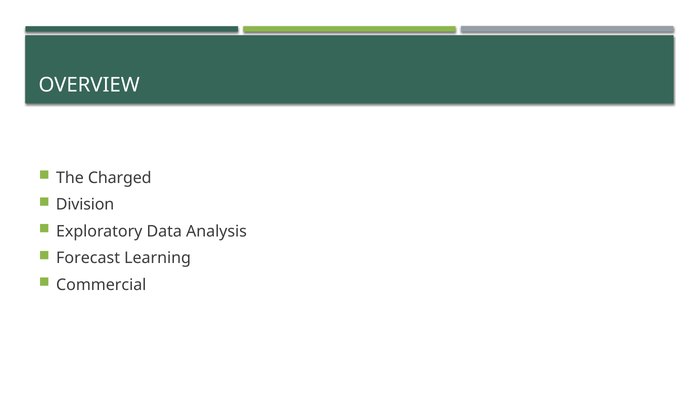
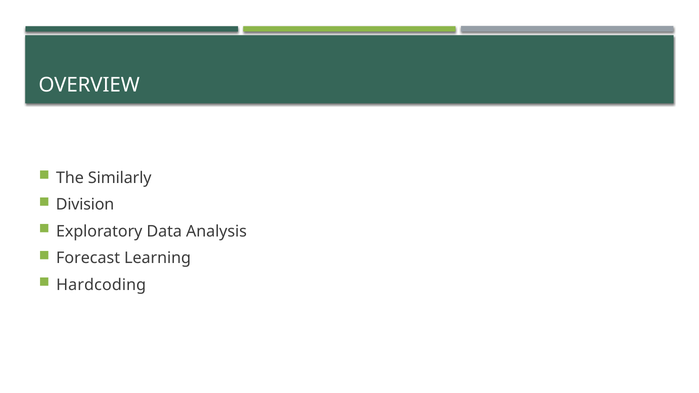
Charged: Charged -> Similarly (120, 178)
Commercial: Commercial -> Hardcoding (101, 285)
